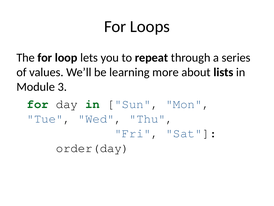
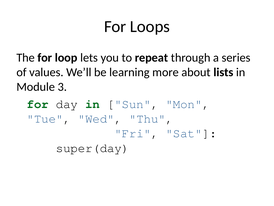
order(day: order(day -> super(day (93, 148)
